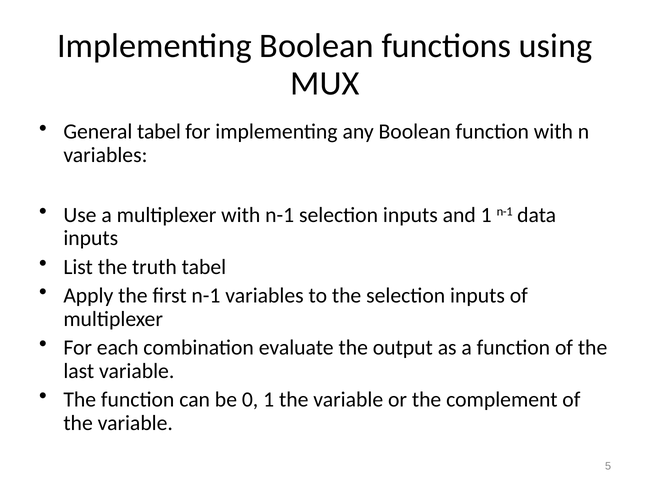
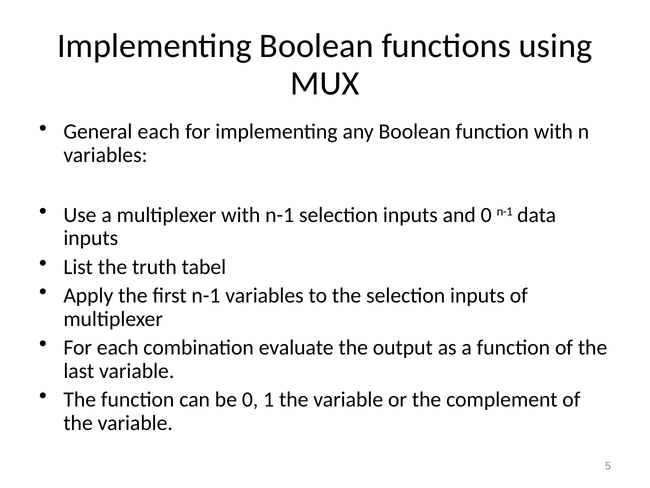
General tabel: tabel -> each (159, 132)
and 1: 1 -> 0 (486, 215)
